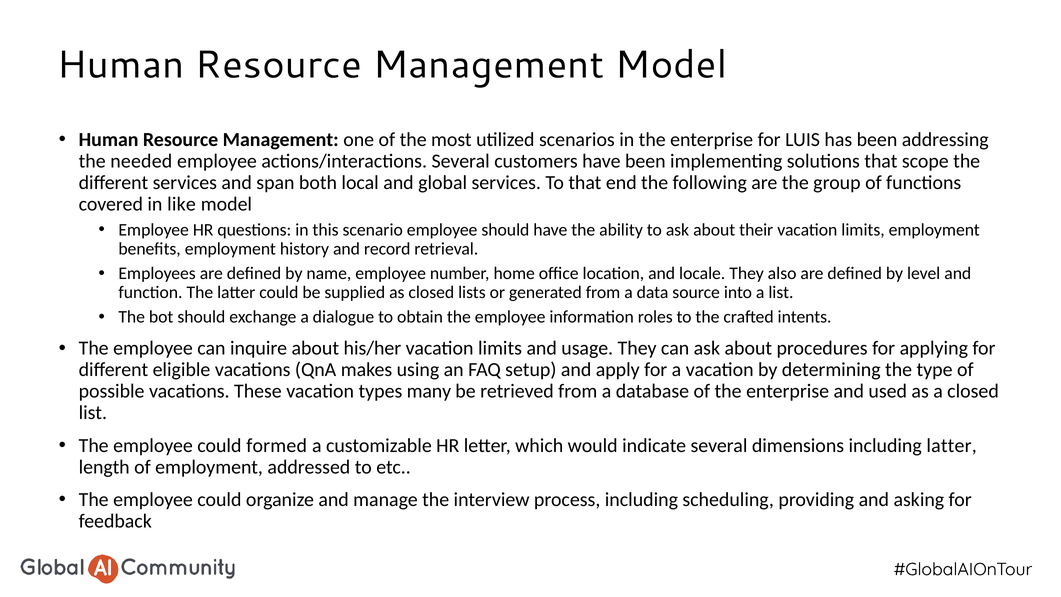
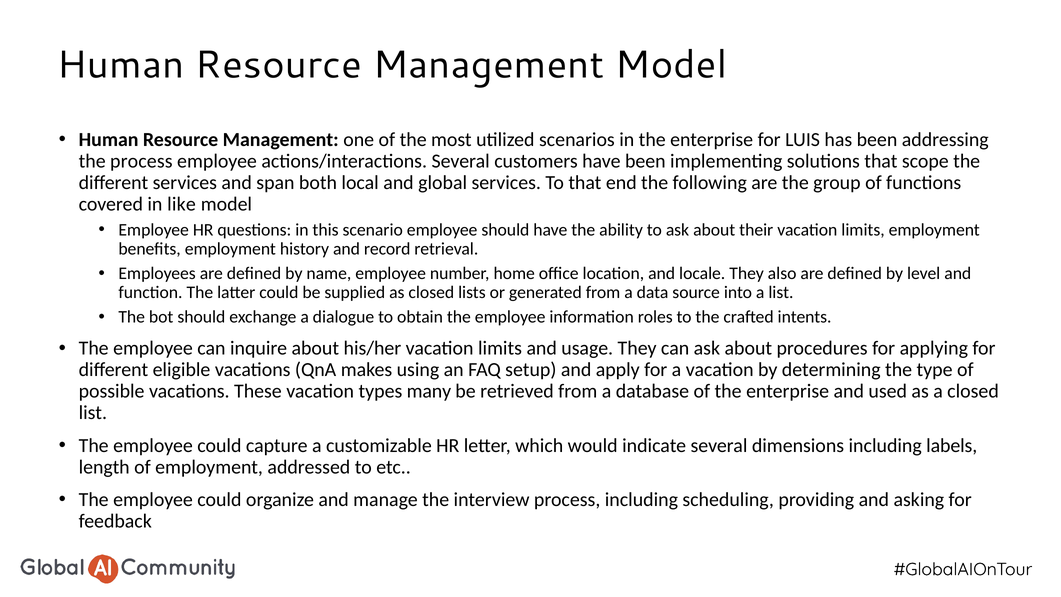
the needed: needed -> process (141, 161)
formed: formed -> capture (277, 445)
including latter: latter -> labels (952, 445)
